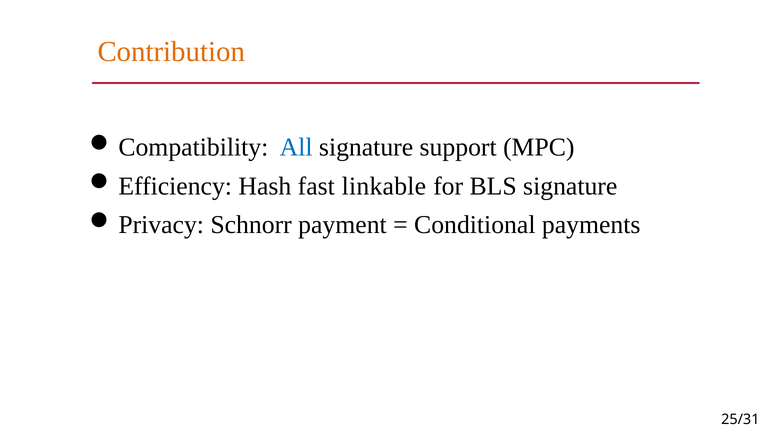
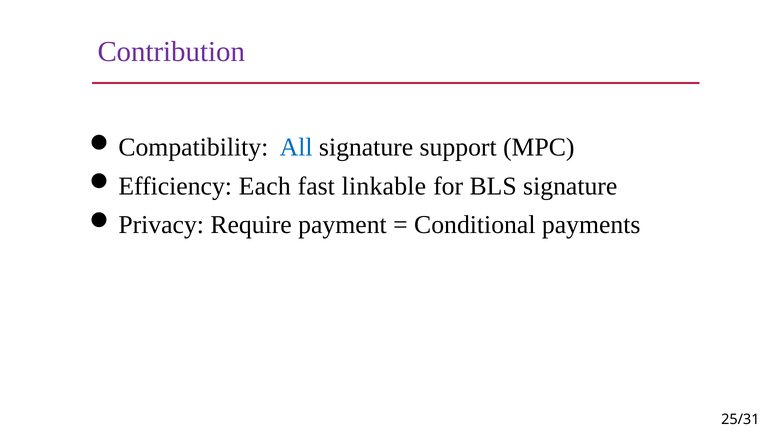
Contribution colour: orange -> purple (171, 52)
Hash: Hash -> Each (265, 186)
Schnorr: Schnorr -> Require (251, 225)
